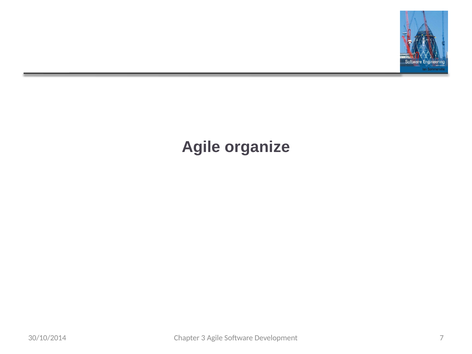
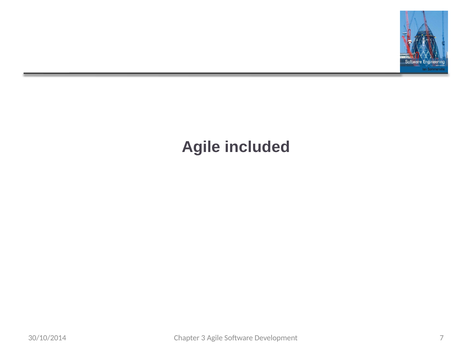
organize: organize -> included (257, 147)
